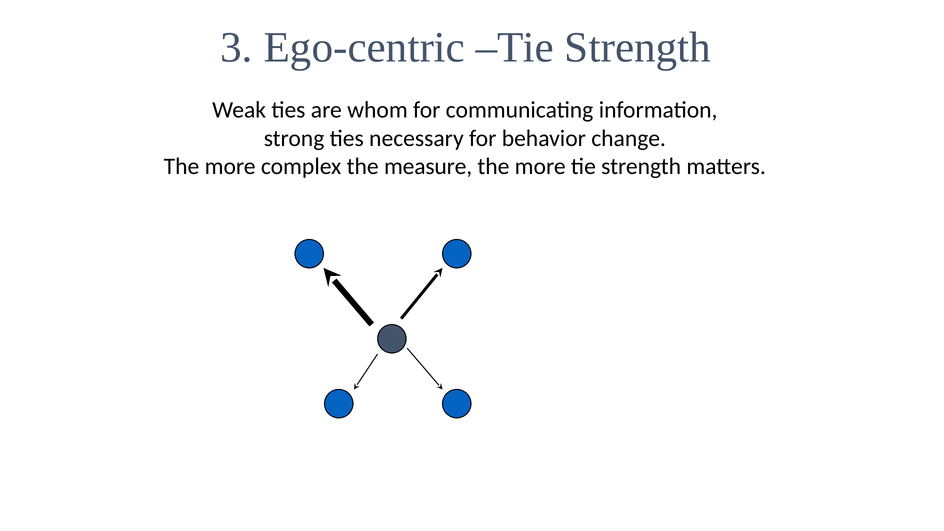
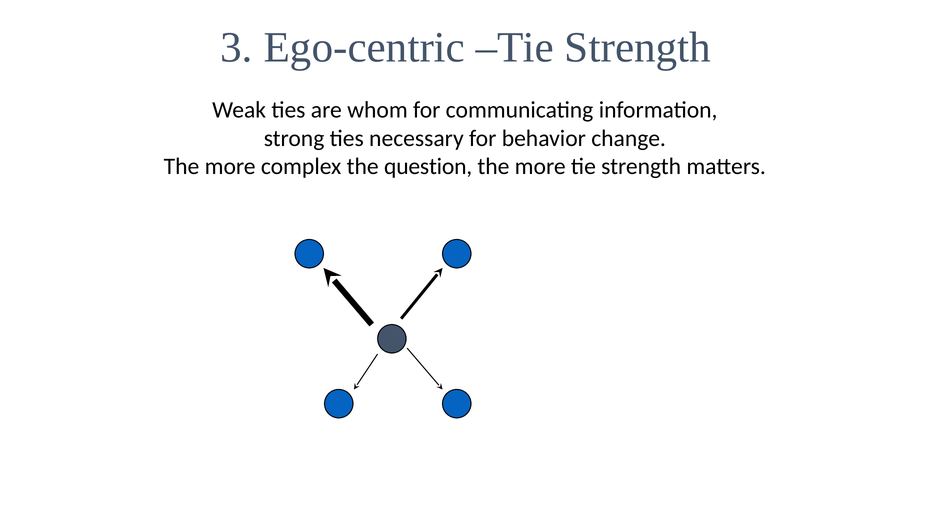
measure: measure -> question (428, 167)
